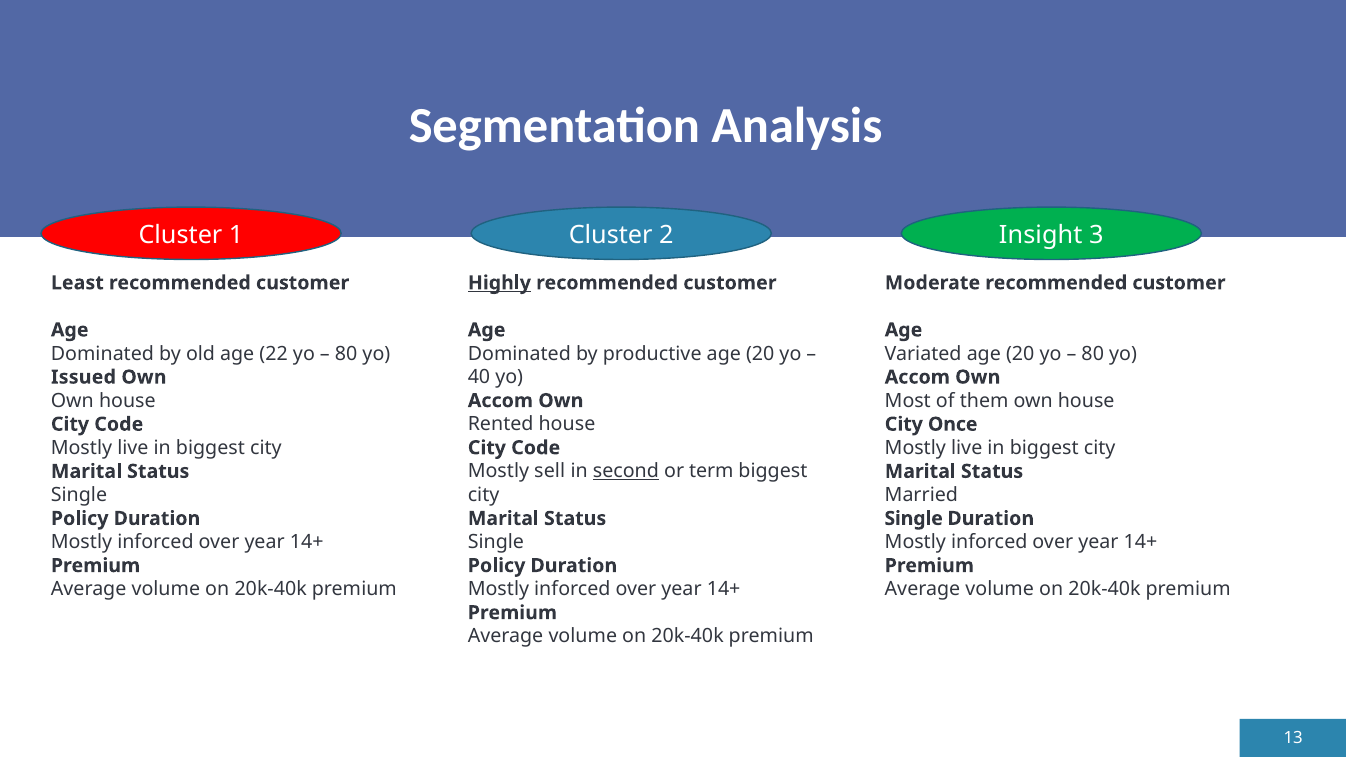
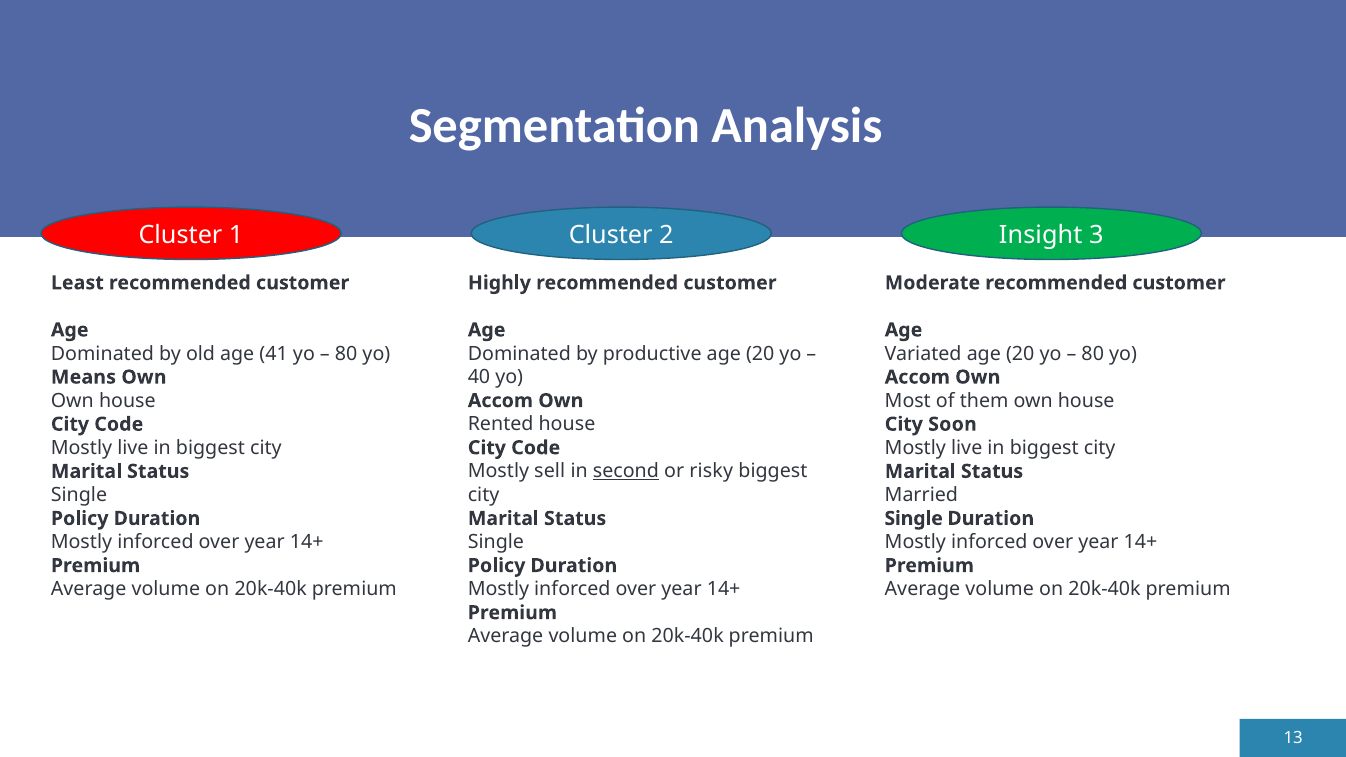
Highly underline: present -> none (499, 283)
22: 22 -> 41 (274, 354)
Issued: Issued -> Means (83, 377)
Once: Once -> Soon (952, 424)
term: term -> risky (711, 471)
